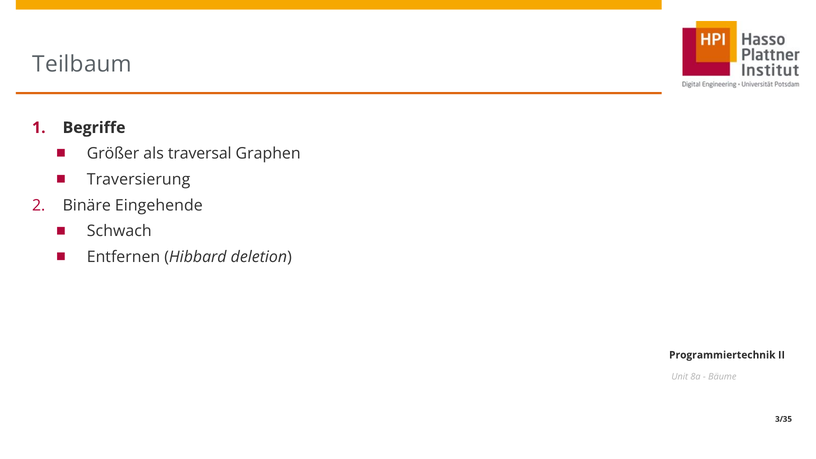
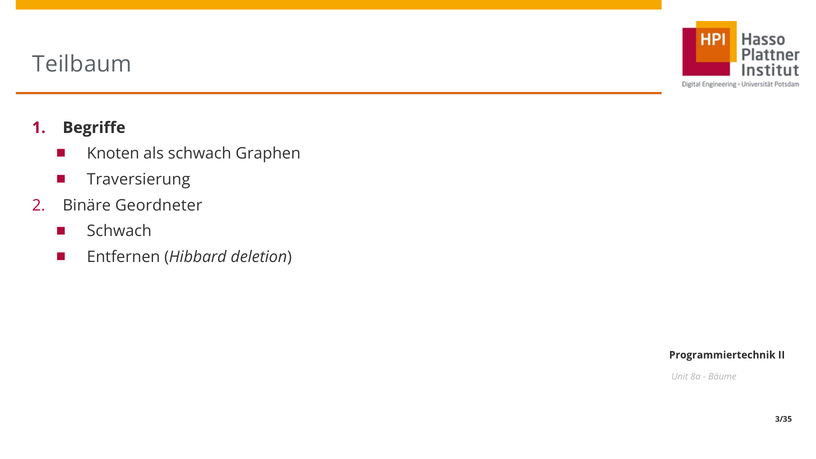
Größer: Größer -> Knoten (113, 154)
als traversal: traversal -> schwach (200, 154)
Eingehende: Eingehende -> Geordneter (159, 205)
